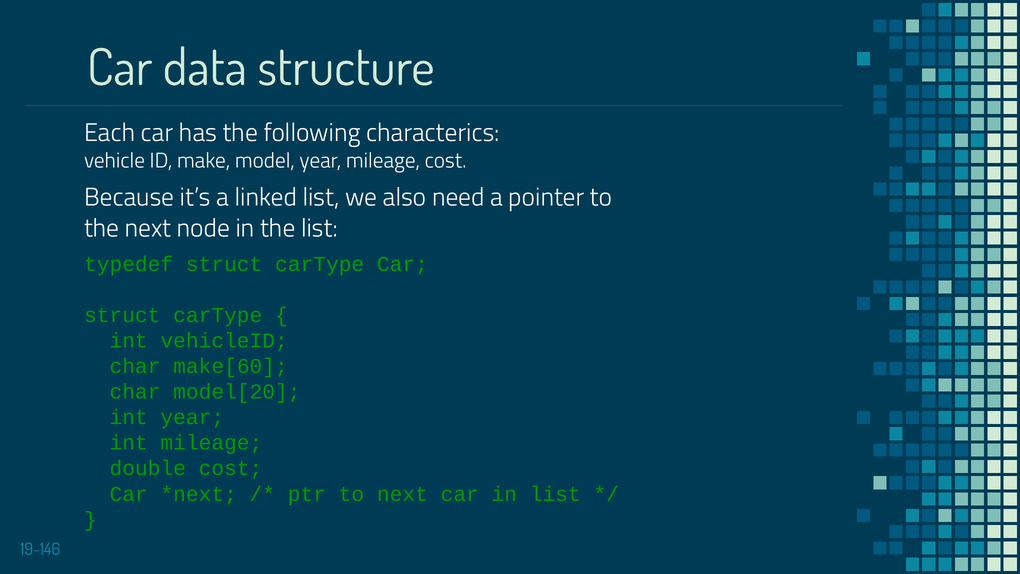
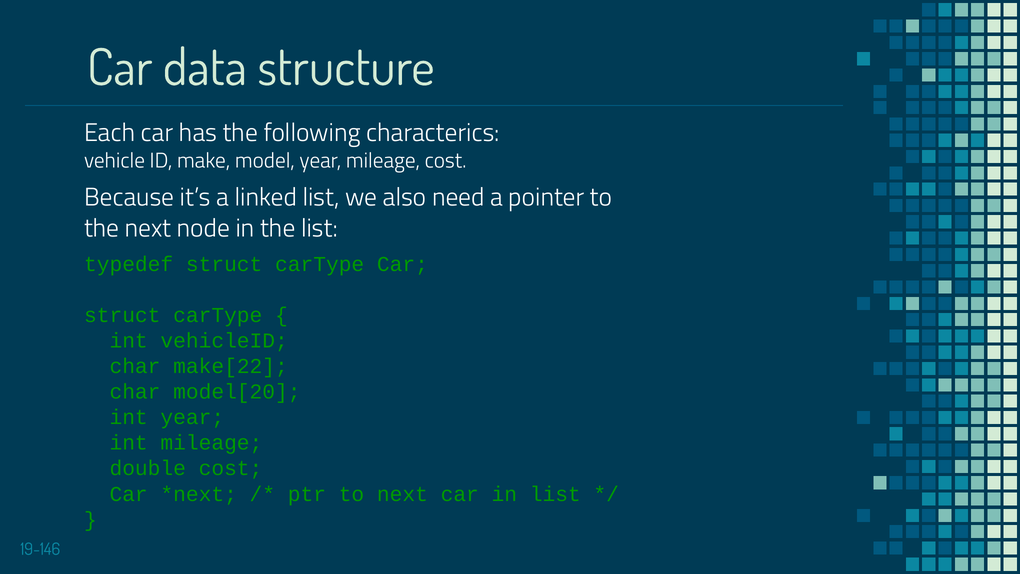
make[60: make[60 -> make[22 (231, 366)
